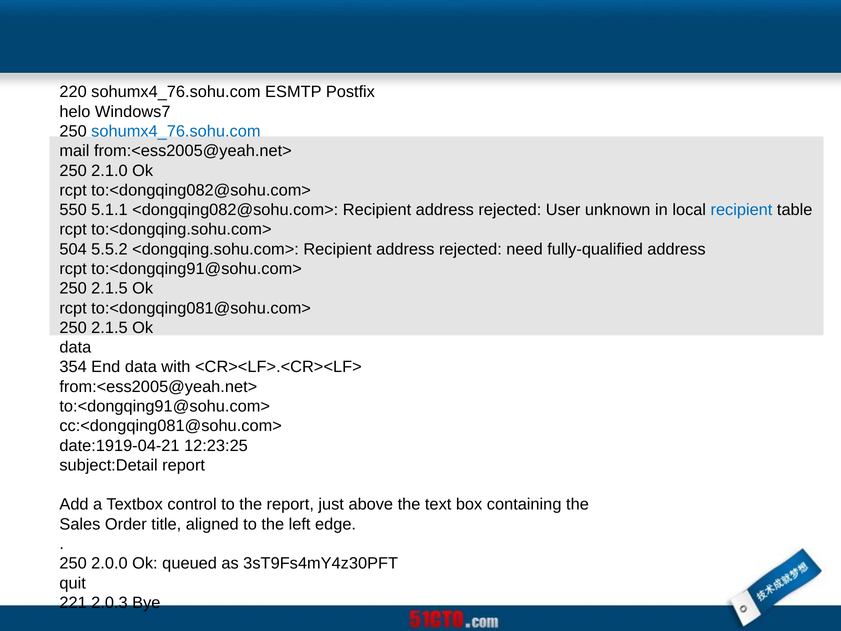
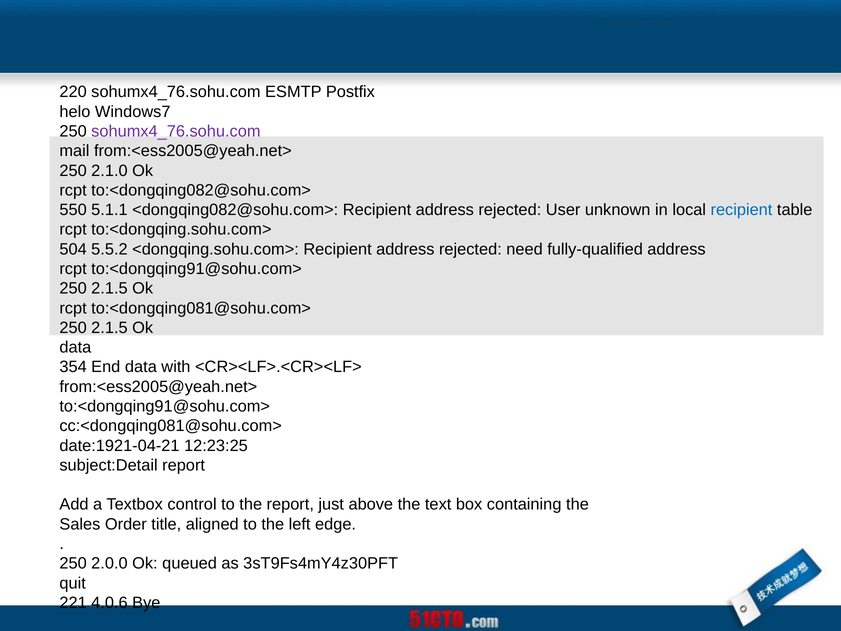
sohumx4_76.sohu.com colour: blue -> purple (176, 131)
date:1919-04-21: date:1919-04-21 -> date:1921-04-21 (119, 445)
2.0.3: 2.0.3 -> 4.0.6 (109, 603)
